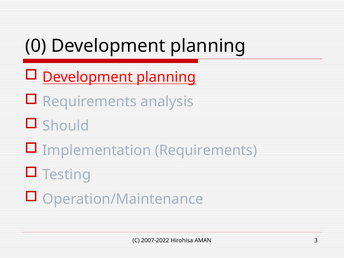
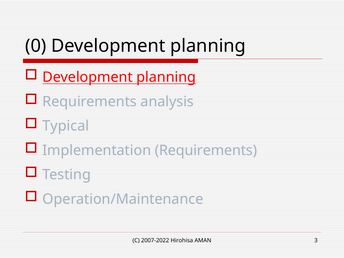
Should: Should -> Typical (66, 126)
